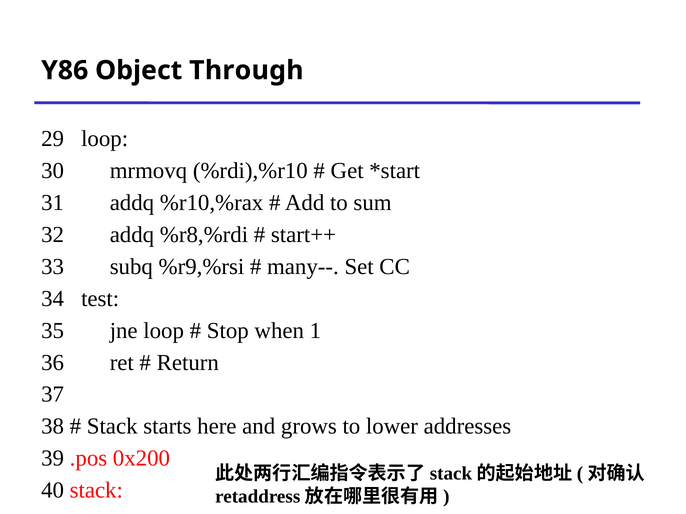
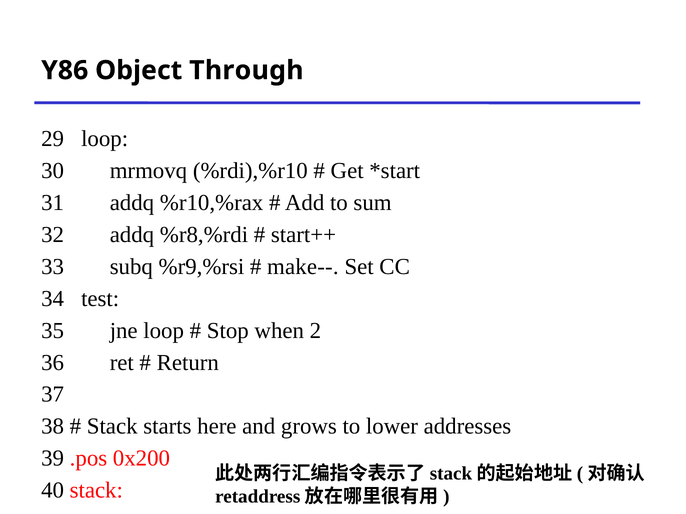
many--: many-- -> make-- (303, 267)
1: 1 -> 2 (315, 331)
